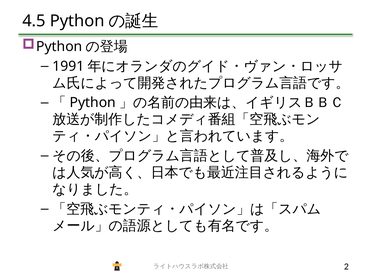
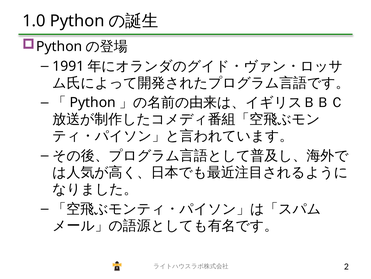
4.5: 4.5 -> 1.0 (34, 21)
